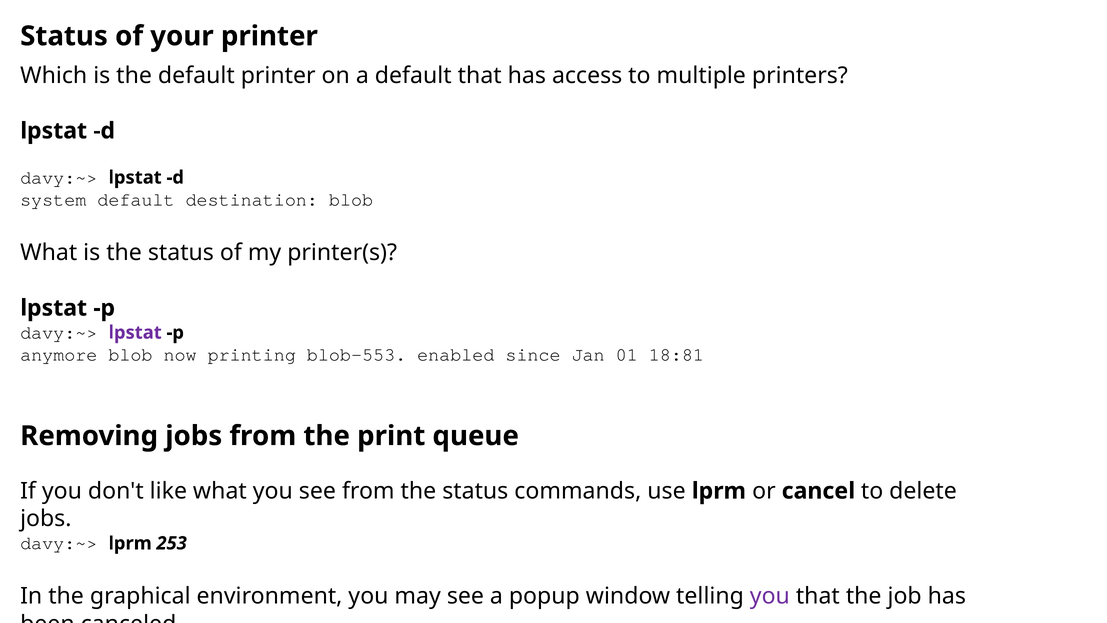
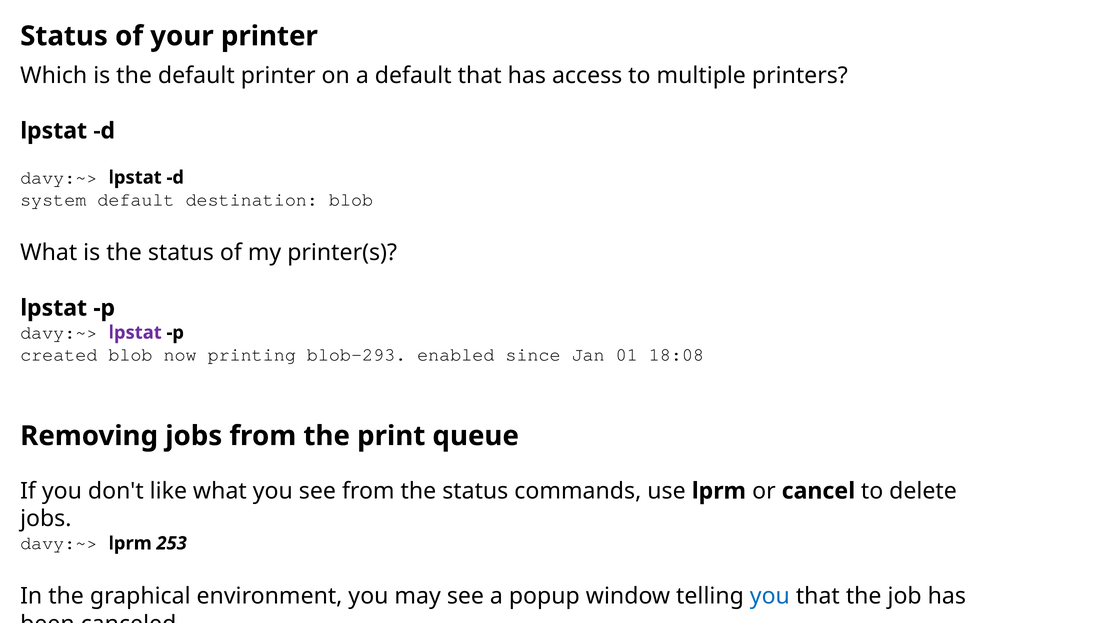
anymore: anymore -> created (59, 355)
blob-553: blob-553 -> blob-293 (357, 355)
18:81: 18:81 -> 18:08 (676, 355)
you colour: purple -> blue (770, 596)
